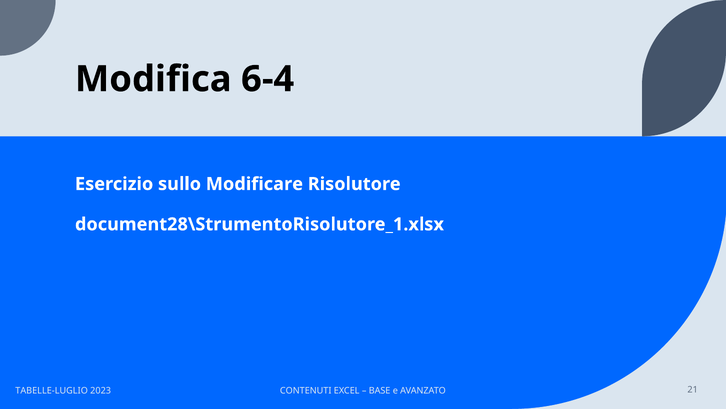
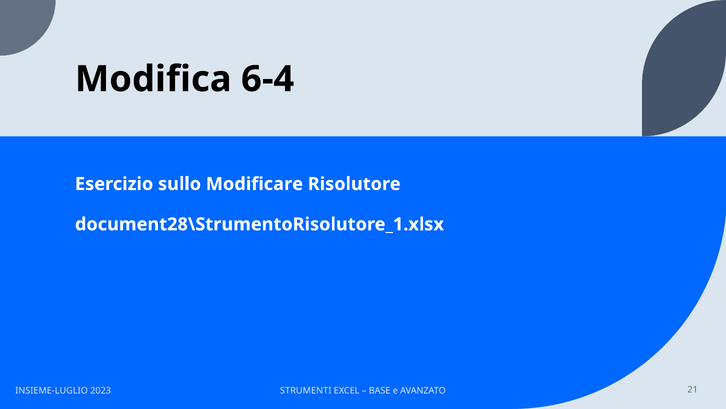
TABELLE-LUGLIO: TABELLE-LUGLIO -> INSIEME-LUGLIO (52, 390)
CONTENUTI: CONTENUTI -> STRUMENTI (306, 390)
